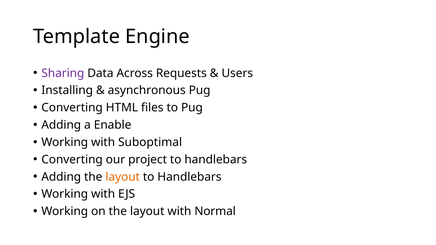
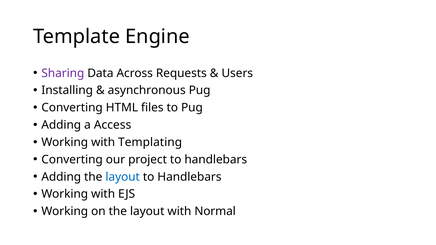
Enable: Enable -> Access (113, 125)
Suboptimal: Suboptimal -> Templating (150, 142)
layout colour: orange -> blue (123, 177)
